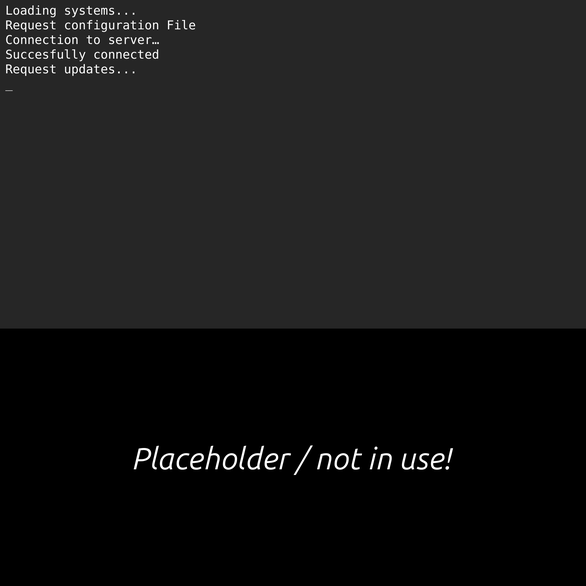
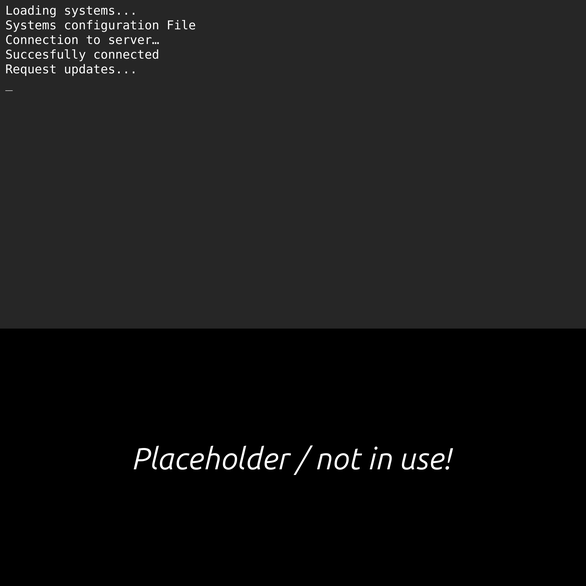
Request: Request -> Systems (31, 25)
